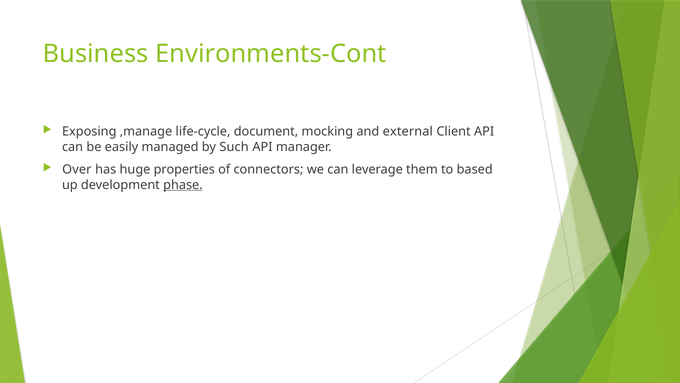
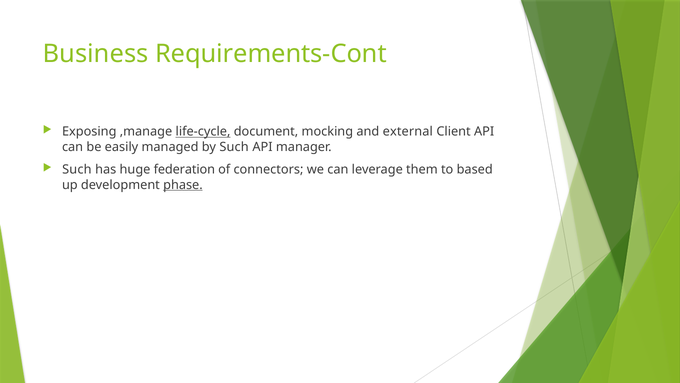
Environments-Cont: Environments-Cont -> Requirements-Cont (271, 54)
life-cycle underline: none -> present (203, 132)
Over: Over -> Such (77, 169)
properties: properties -> federation (184, 169)
